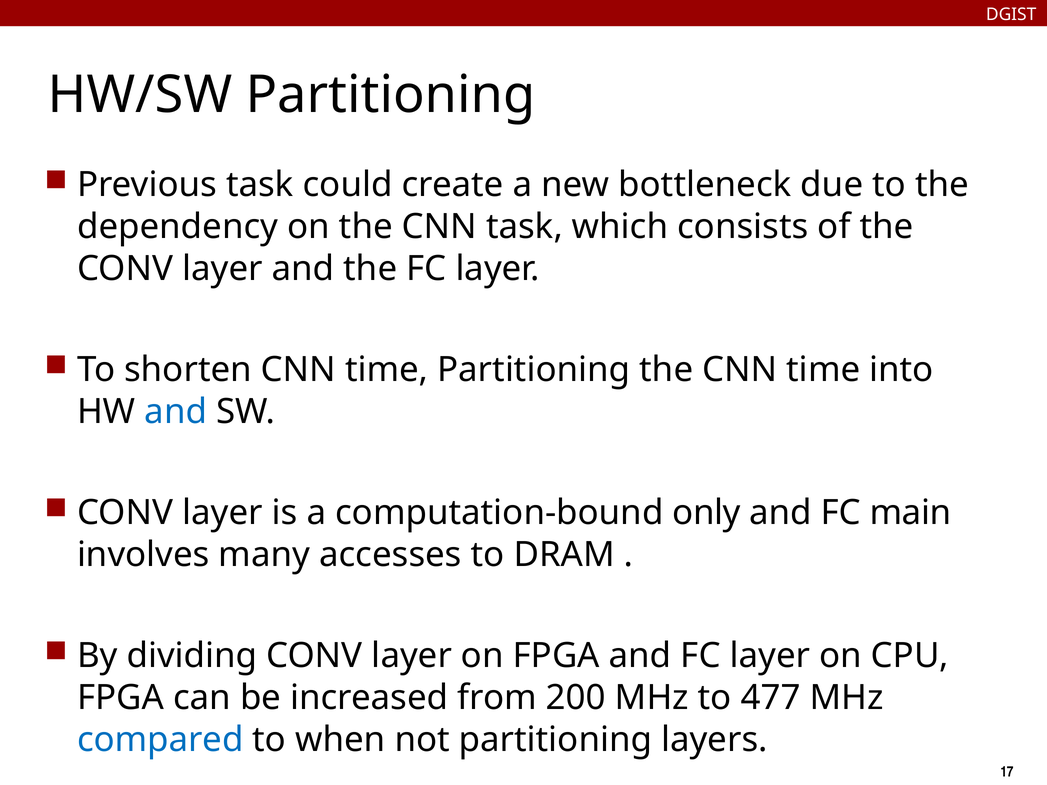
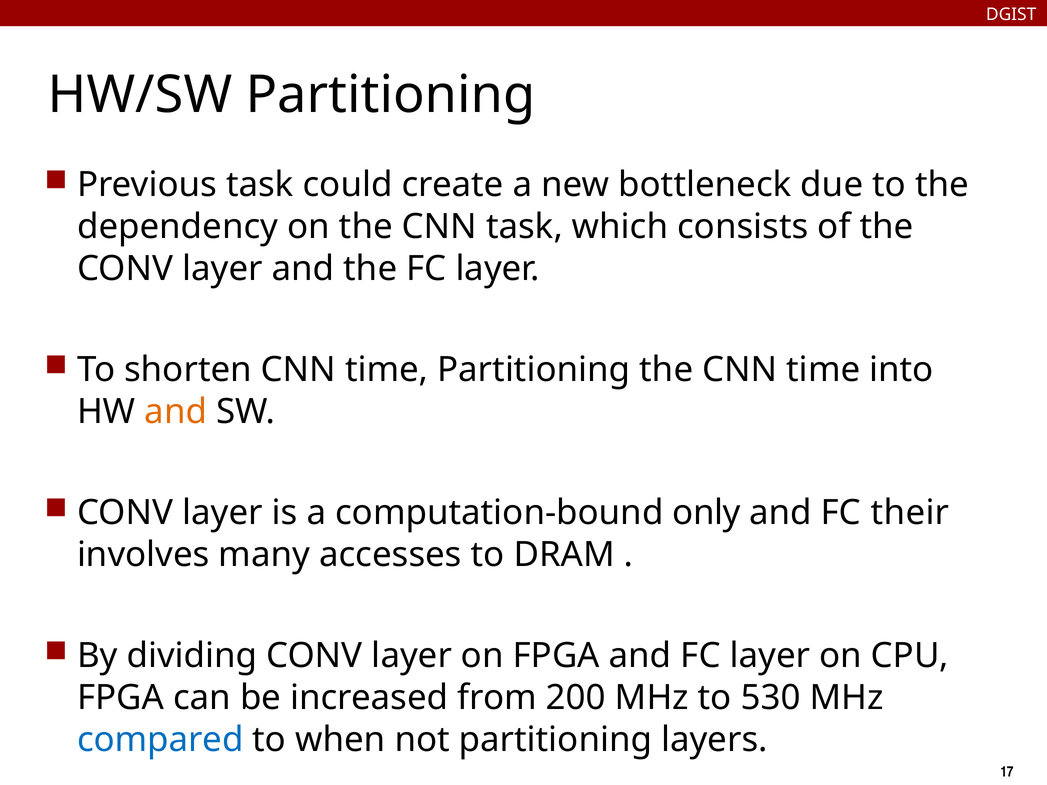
and colour: blue -> orange (176, 412)
main: main -> their (910, 513)
477: 477 -> 530 (771, 698)
